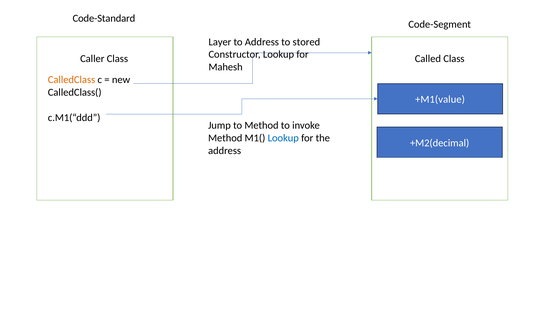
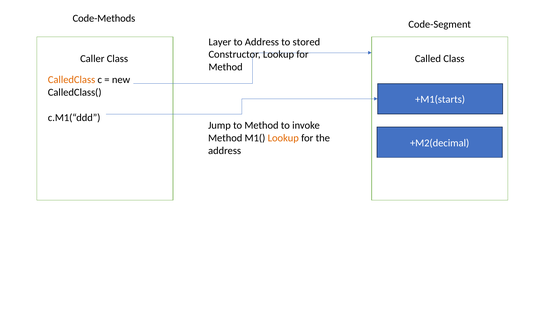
Code-Standard: Code-Standard -> Code-Methods (104, 19)
Mahesh: Mahesh -> Method (226, 67)
+M1(value: +M1(value -> +M1(starts (440, 99)
Lookup colour: blue -> orange (283, 138)
